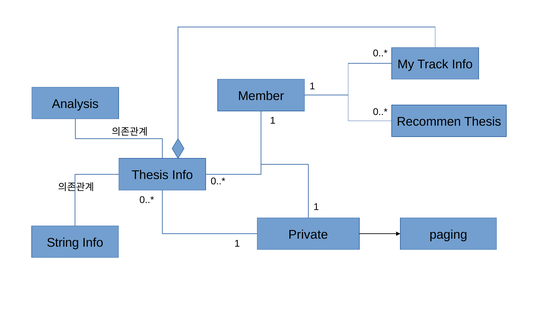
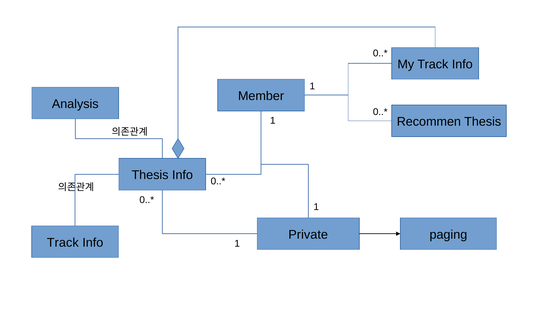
String: String -> Track (63, 242)
